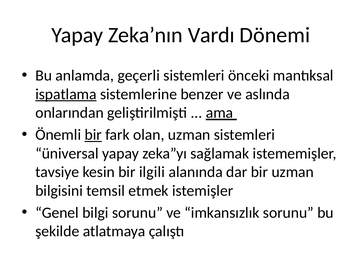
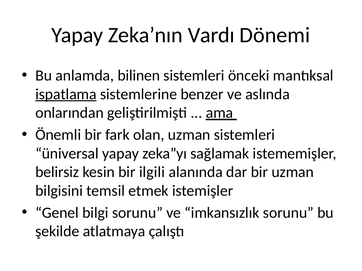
geçerli: geçerli -> bilinen (139, 76)
bir underline: present -> none (93, 135)
tavsiye: tavsiye -> belirsiz (57, 172)
